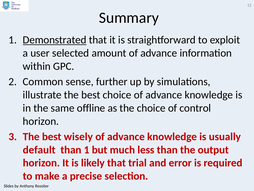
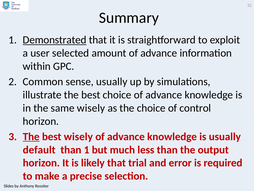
sense further: further -> usually (112, 81)
same offline: offline -> wisely (91, 108)
The underline: none -> present (31, 136)
